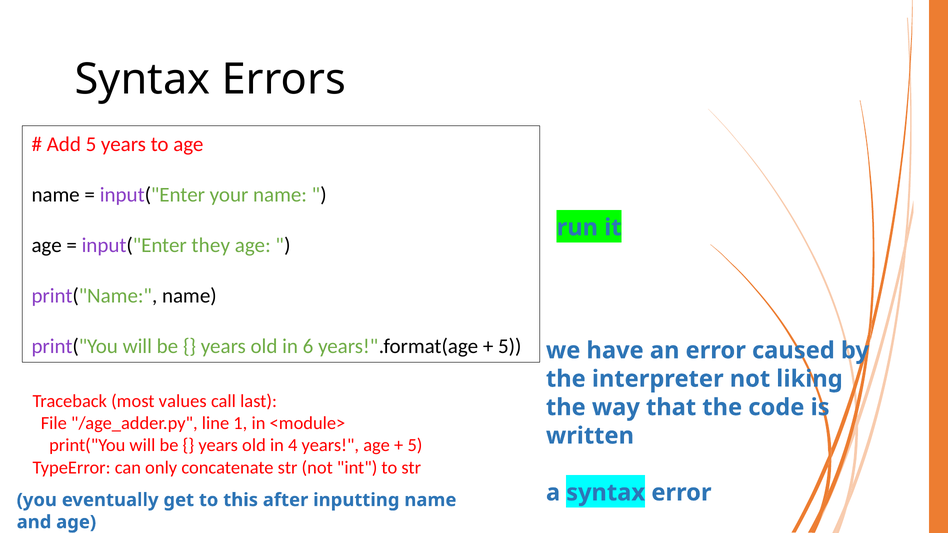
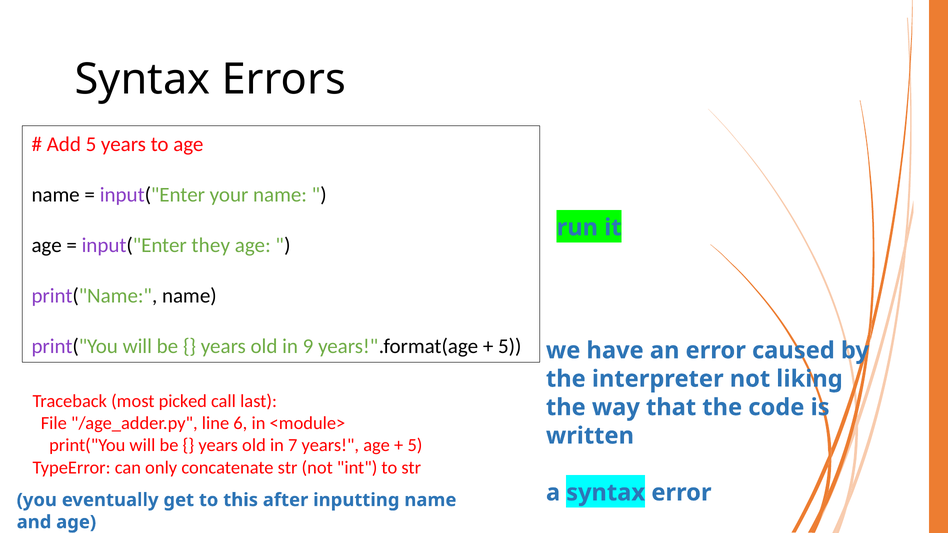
6: 6 -> 9 (308, 347)
values: values -> picked (183, 401)
1: 1 -> 6 (240, 424)
4: 4 -> 7 (293, 446)
